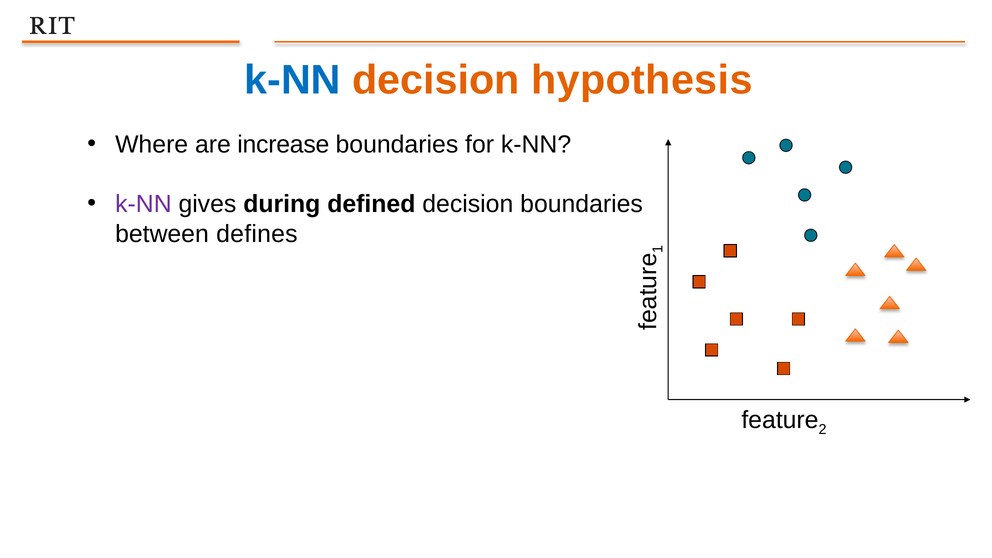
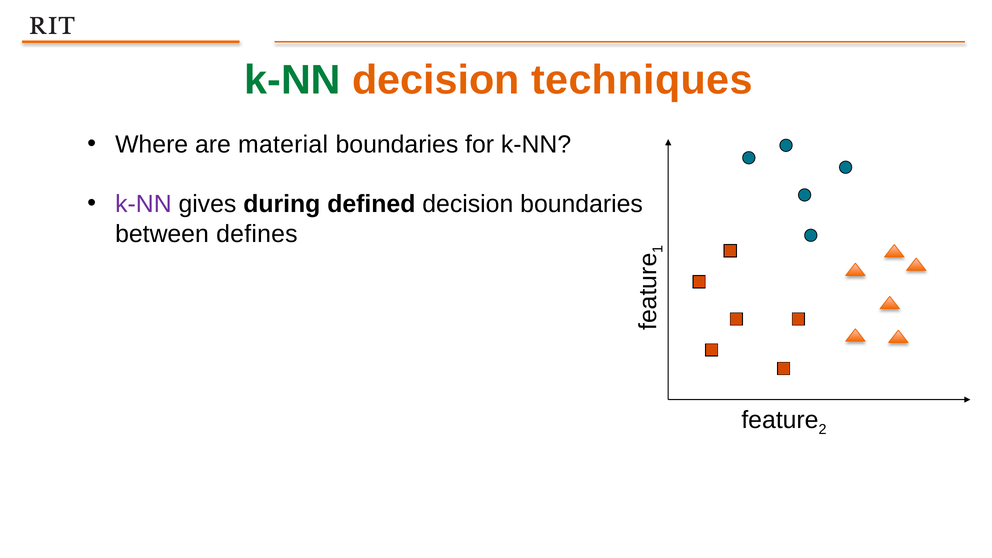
k-NN colour: blue -> green (293, 80)
hypothesis: hypothesis -> techniques (642, 80)
increase: increase -> material (283, 145)
